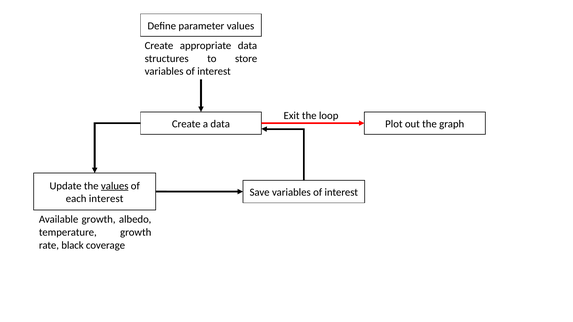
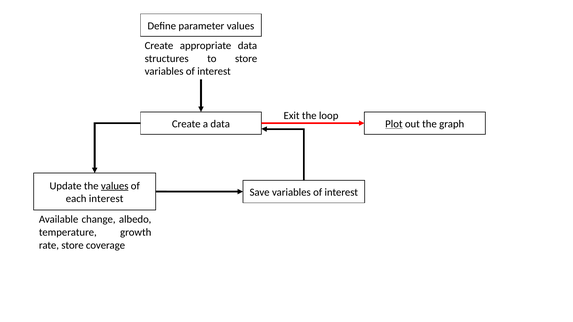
Plot underline: none -> present (394, 124)
Available growth: growth -> change (99, 220)
rate black: black -> store (73, 245)
